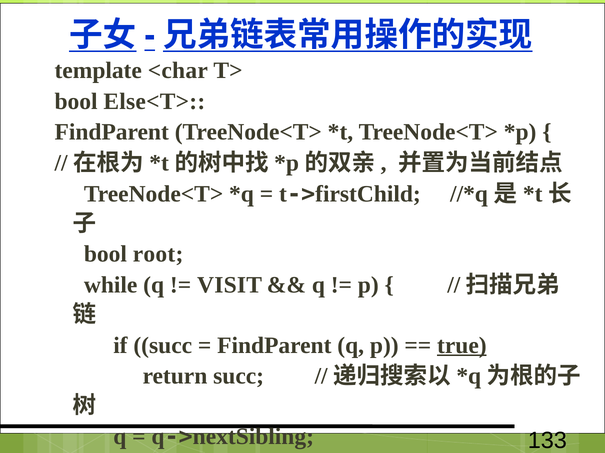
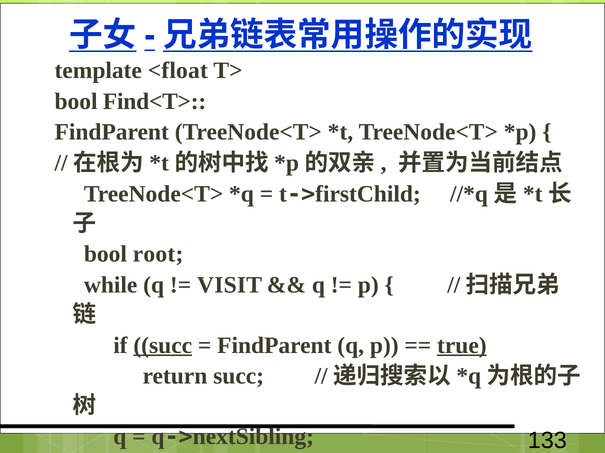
<char: <char -> <float (178, 71)
Else<T>: Else<T> -> Find<T> (155, 102)
succ underline: none -> present (163, 346)
